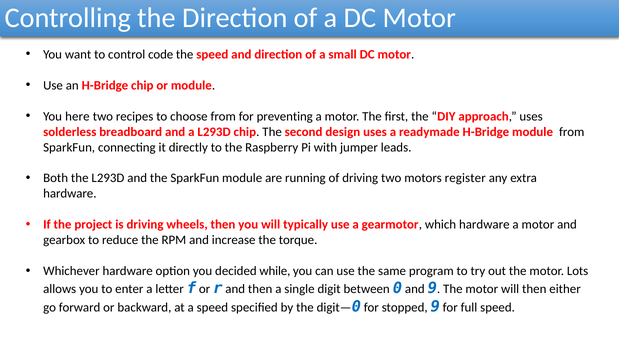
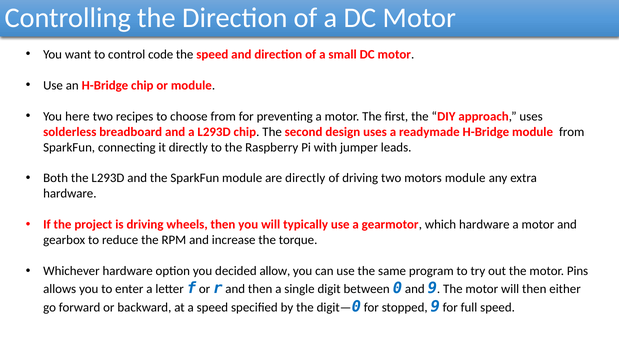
are running: running -> directly (305, 178)
motors register: register -> module (465, 178)
while: while -> allow (275, 271)
Lots: Lots -> Pins (578, 271)
